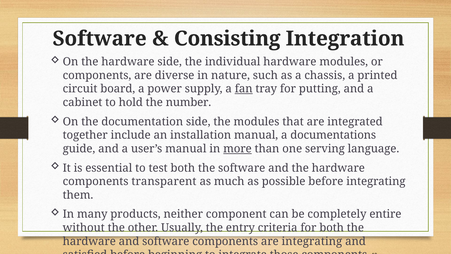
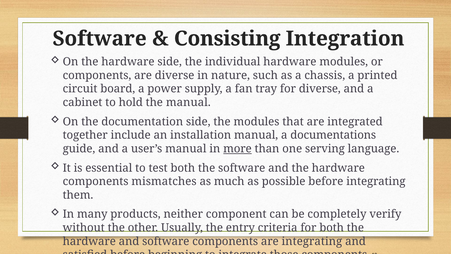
fan underline: present -> none (244, 89)
for putting: putting -> diverse (320, 89)
the number: number -> manual (188, 102)
transparent: transparent -> mismatches (164, 181)
entire: entire -> verify (385, 214)
